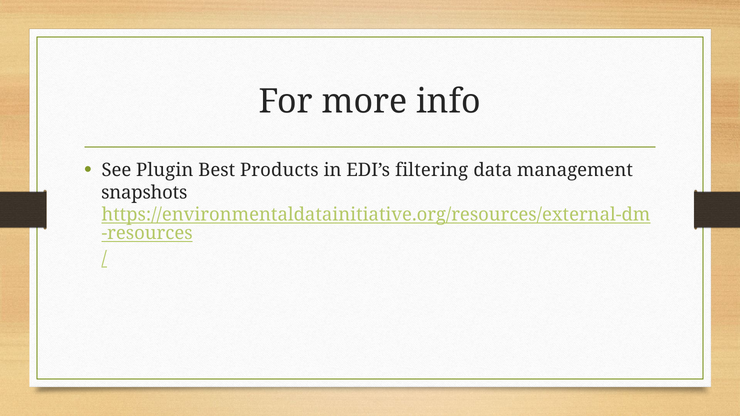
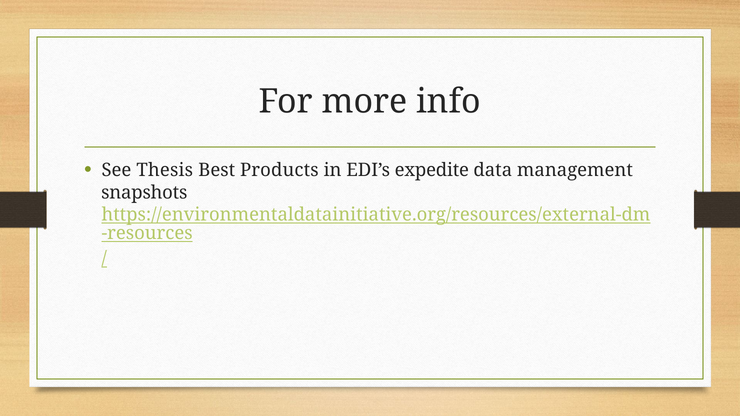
Plugin: Plugin -> Thesis (165, 170)
filtering: filtering -> expedite (432, 170)
